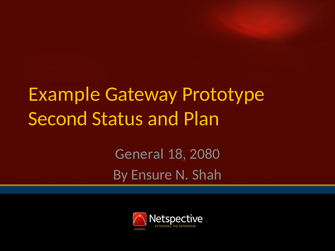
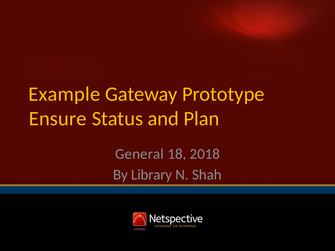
Second: Second -> Ensure (58, 119)
2080: 2080 -> 2018 (205, 154)
Ensure: Ensure -> Library (152, 175)
